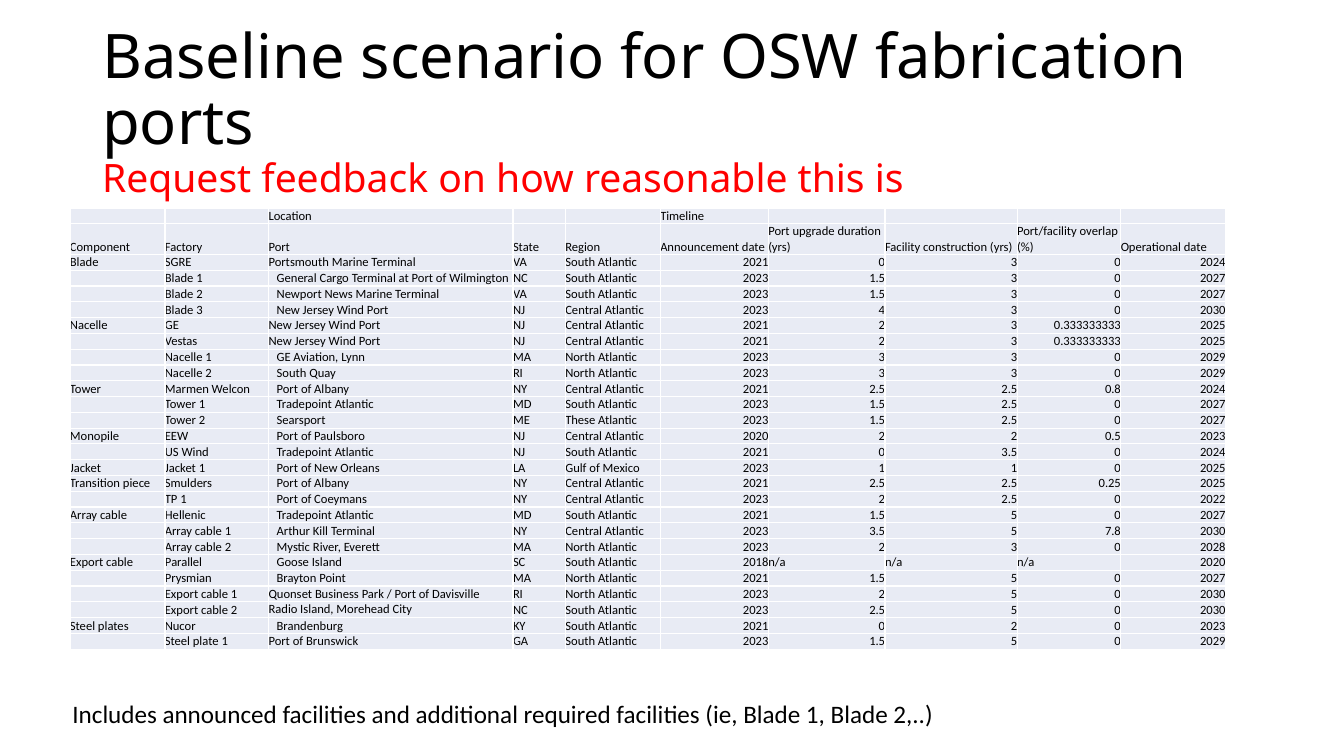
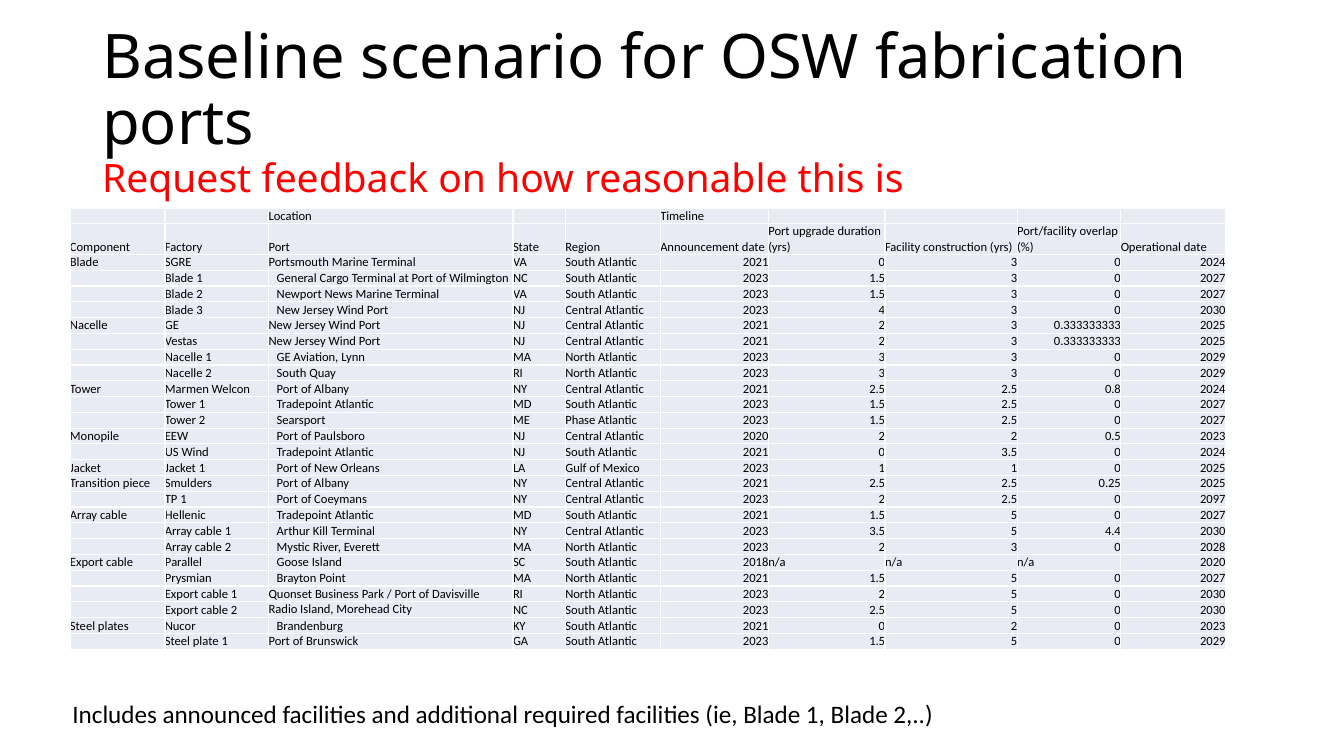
These: These -> Phase (580, 420)
2022: 2022 -> 2097 (1213, 499)
7.8: 7.8 -> 4.4 (1113, 531)
